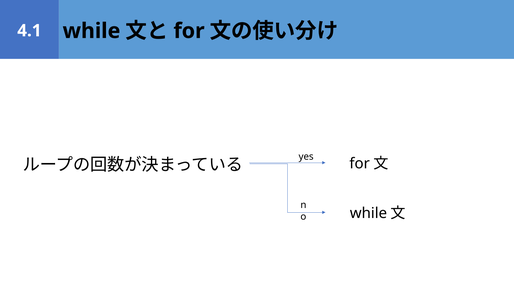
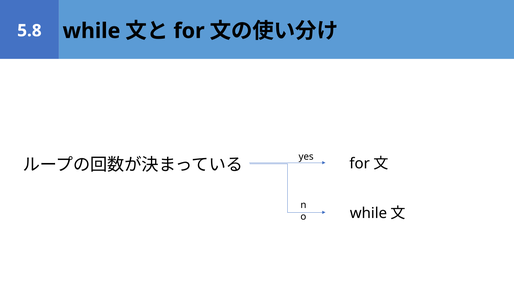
4.1: 4.1 -> 5.8 (29, 31)
